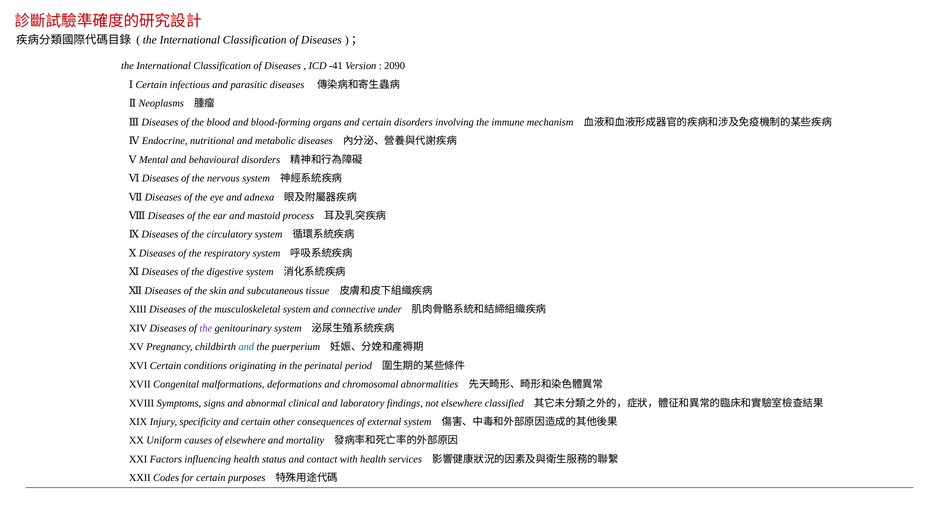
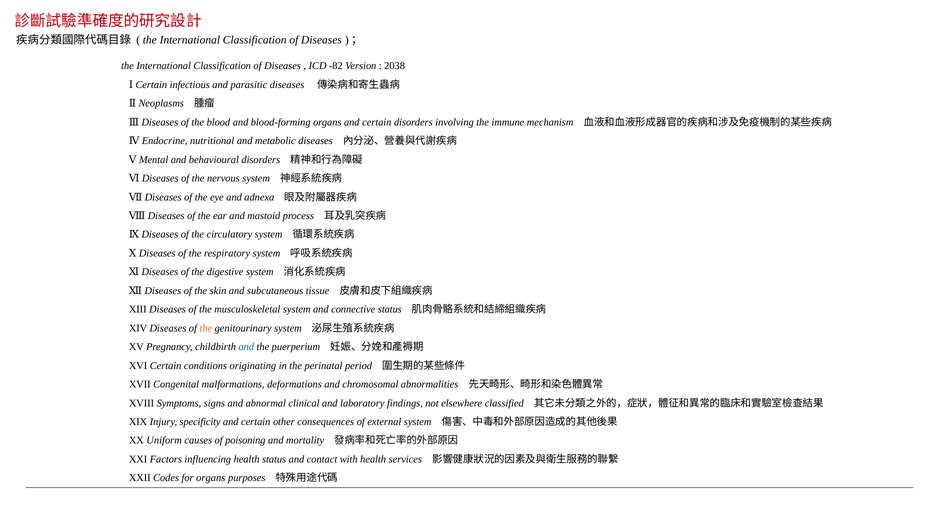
-41: -41 -> -82 (336, 66)
2090: 2090 -> 2038 (395, 66)
connective under: under -> status (390, 309)
the colour: purple -> orange (206, 328)
of elsewhere: elsewhere -> poisoning (245, 440)
for certain: certain -> organs (211, 478)
